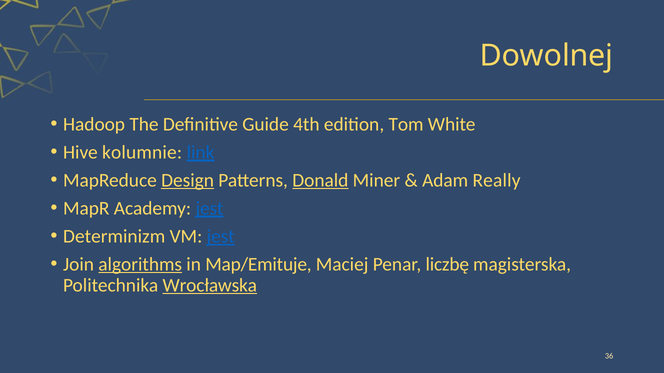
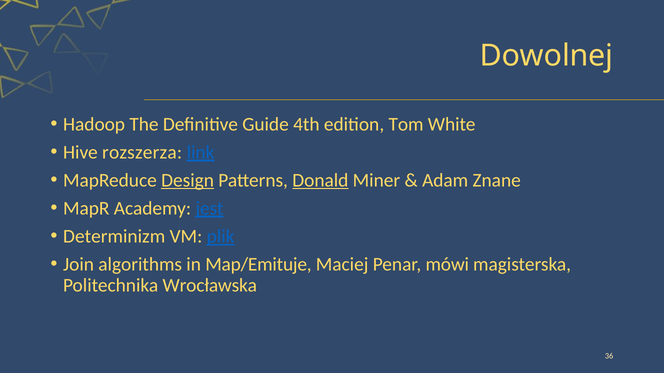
kolumnie: kolumnie -> rozszerza (142, 152)
Really: Really -> Znane (497, 180)
VM jest: jest -> plik (221, 237)
algorithms underline: present -> none (140, 265)
liczbę: liczbę -> mówi (447, 265)
Wrocławska underline: present -> none (210, 286)
